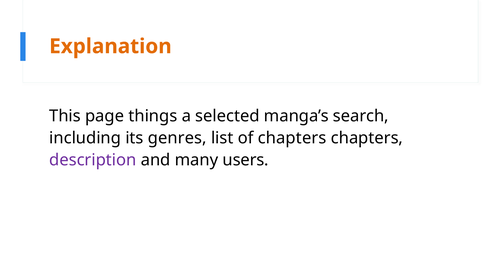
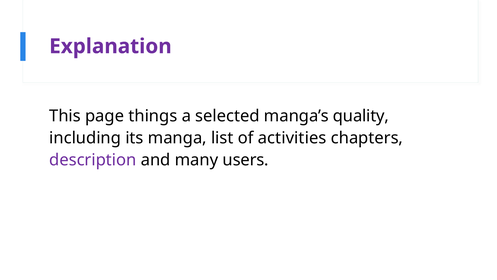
Explanation colour: orange -> purple (110, 46)
search: search -> quality (361, 116)
genres: genres -> manga (177, 138)
of chapters: chapters -> activities (292, 138)
